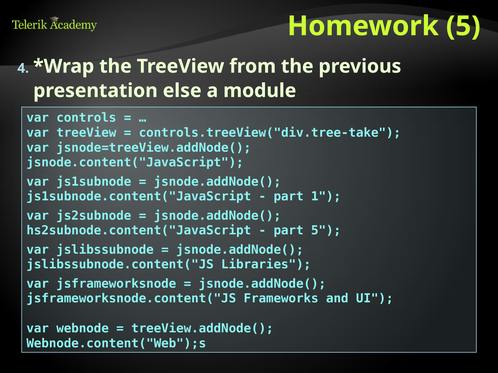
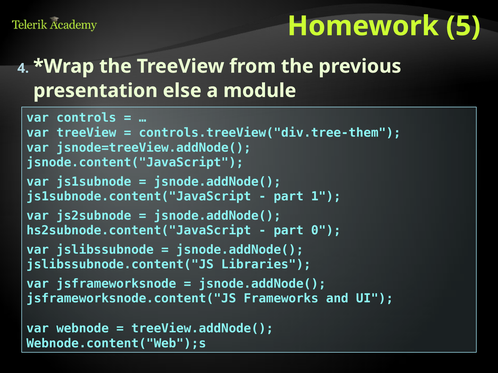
controls.treeView("div.tree-take: controls.treeView("div.tree-take -> controls.treeView("div.tree-them (270, 133)
part 5: 5 -> 0 (326, 231)
